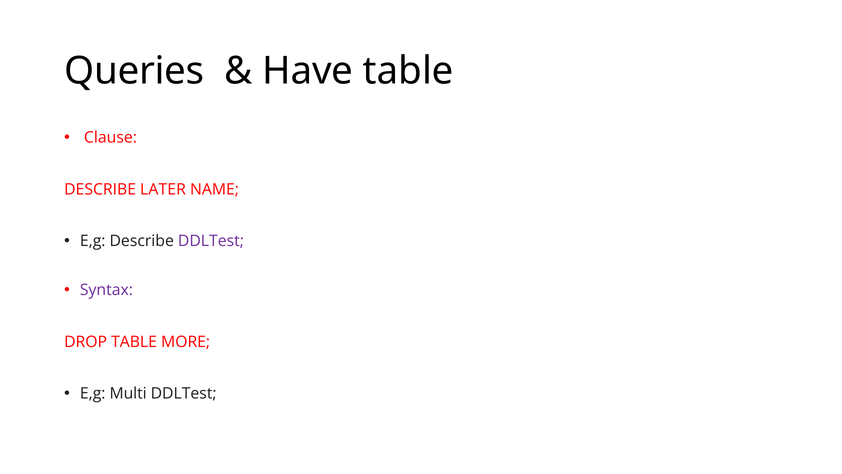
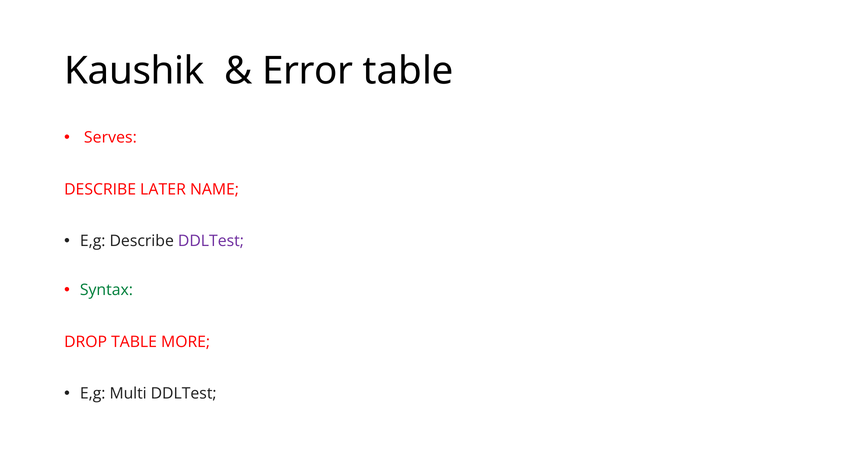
Queries: Queries -> Kaushik (134, 71)
Have: Have -> Error (308, 71)
Clause: Clause -> Serves (110, 138)
Syntax colour: purple -> green (106, 290)
